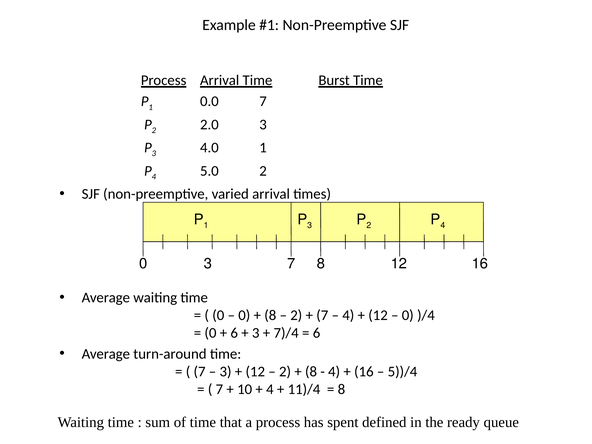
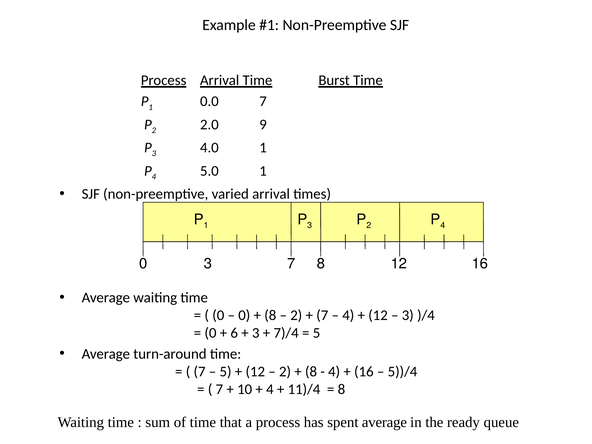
2.0 3: 3 -> 9 (263, 125)
5.0 2: 2 -> 1 (263, 171)
0: 0 -> 3 (408, 315)
6: 6 -> 5 (316, 333)
3: 3 -> 5 (226, 372)
spent defined: defined -> average (384, 422)
